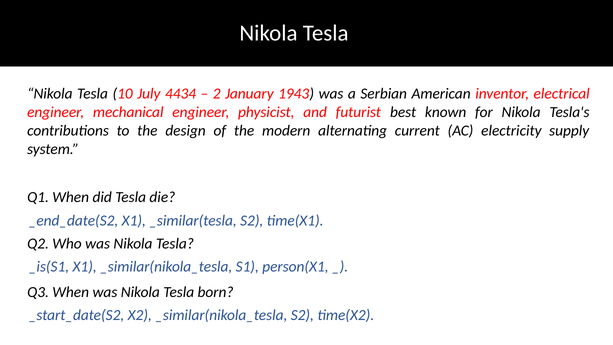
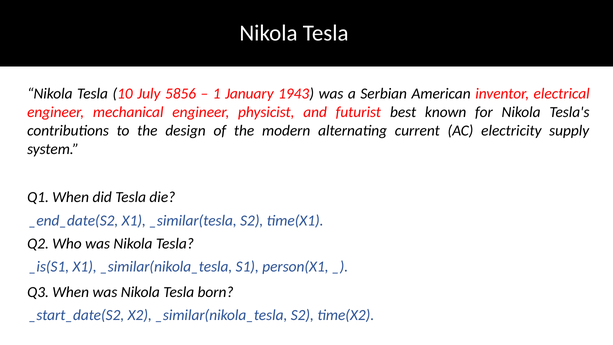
4434: 4434 -> 5856 (181, 94)
2: 2 -> 1 (217, 94)
